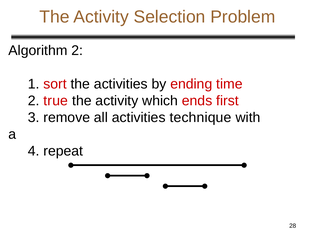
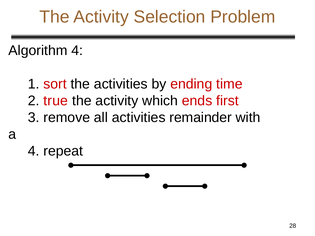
Algorithm 2: 2 -> 4 (77, 50)
technique: technique -> remainder (201, 118)
